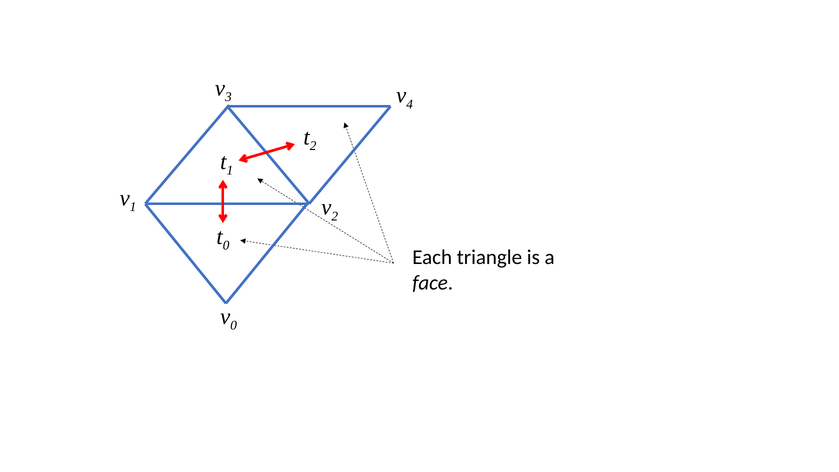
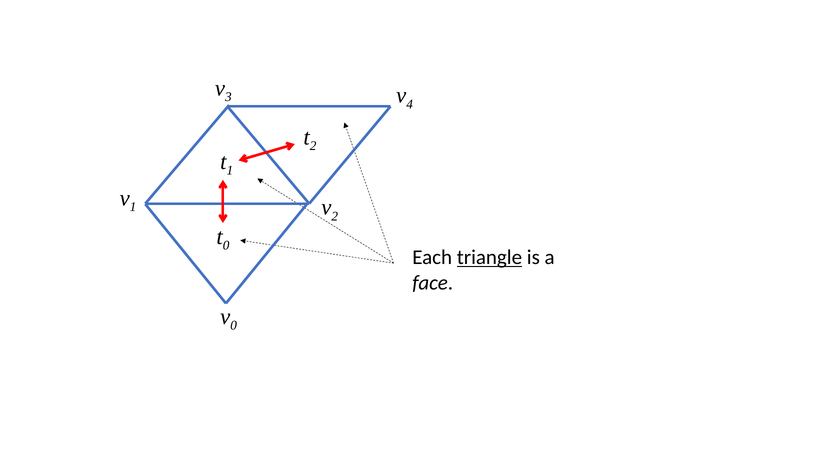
triangle underline: none -> present (489, 257)
